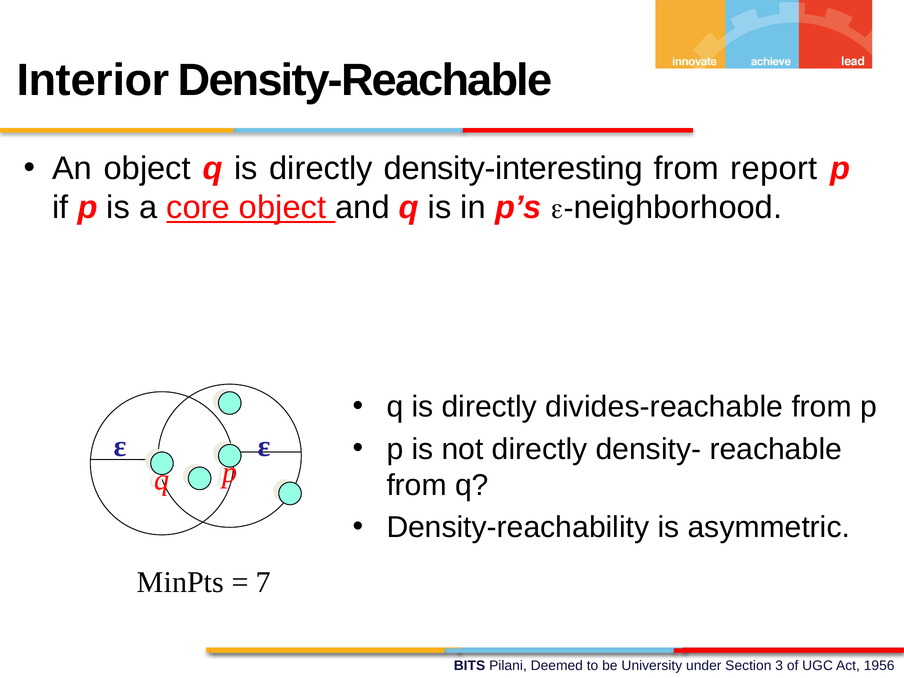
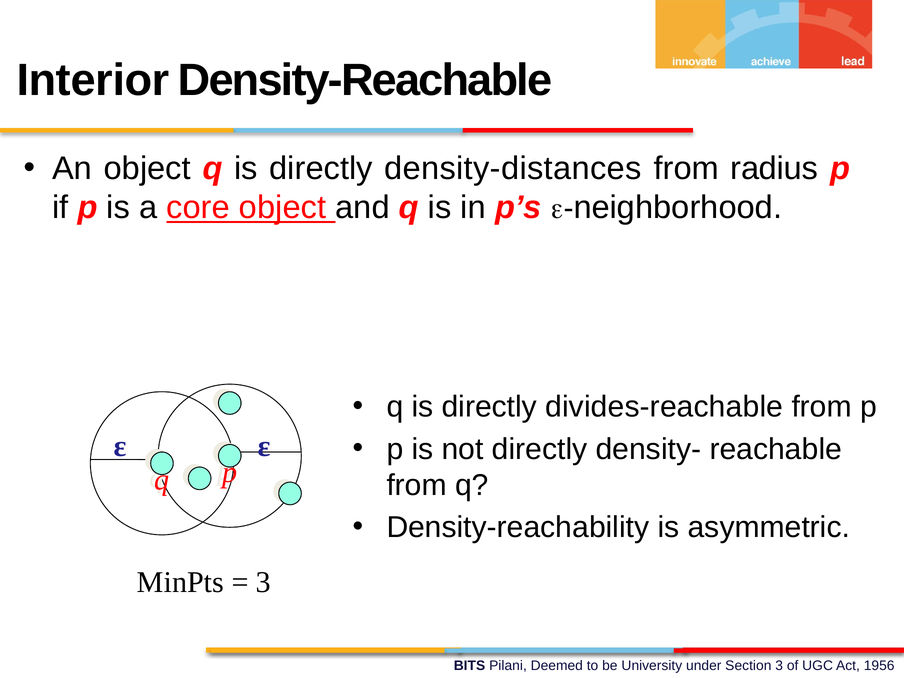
density-interesting: density-interesting -> density-distances (513, 169)
report: report -> radius (774, 169)
7: 7 -> 3 (263, 582)
